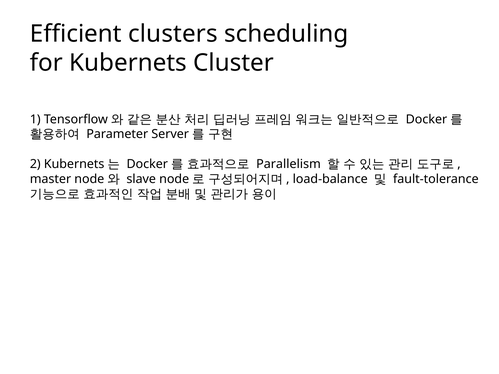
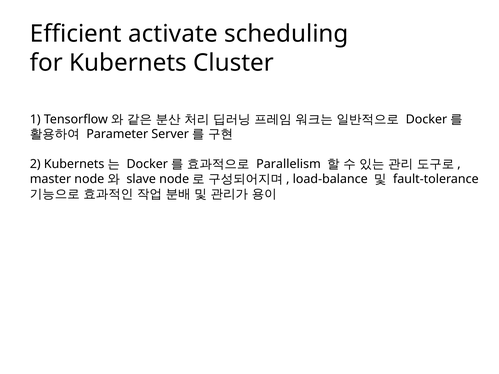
clusters: clusters -> activate (173, 34)
